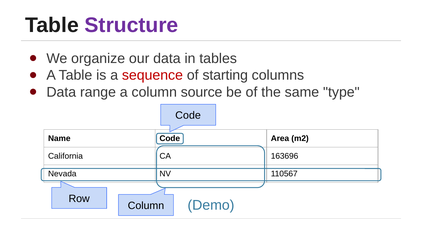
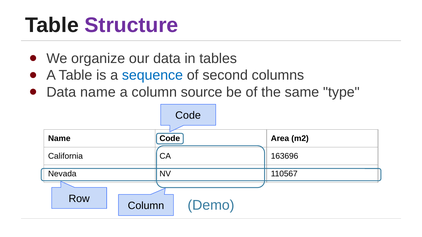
sequence colour: red -> blue (152, 75)
starting: starting -> second (225, 75)
Data range: range -> name (98, 92)
